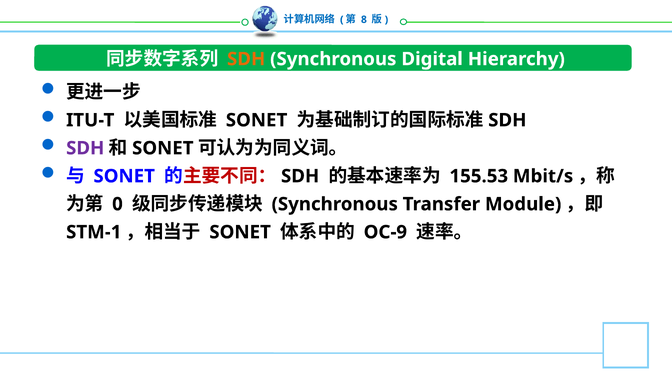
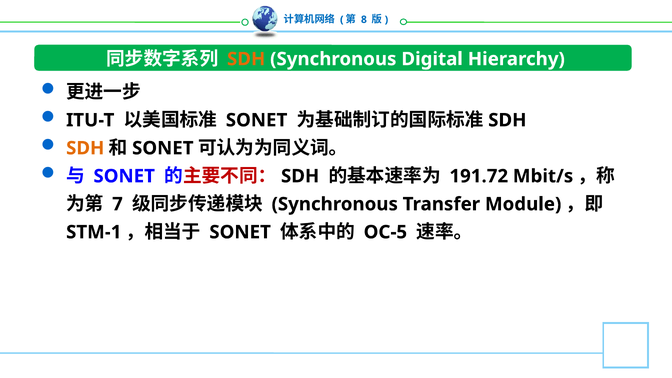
SDH colour: purple -> orange (85, 148)
155.53: 155.53 -> 191.72 (479, 176)
0: 0 -> 7 (117, 204)
OC-9: OC-9 -> OC-5 (385, 232)
